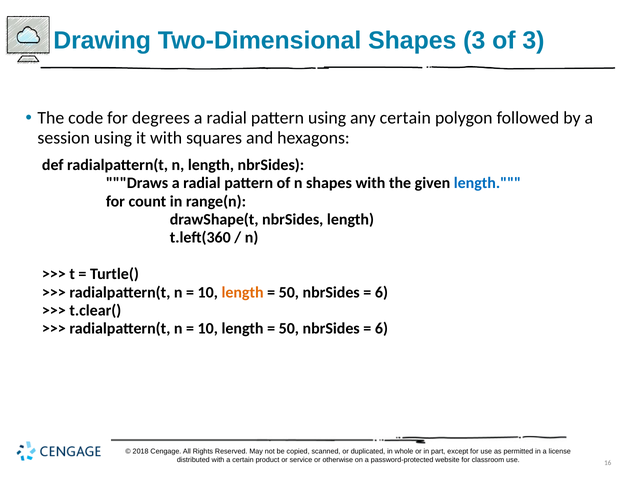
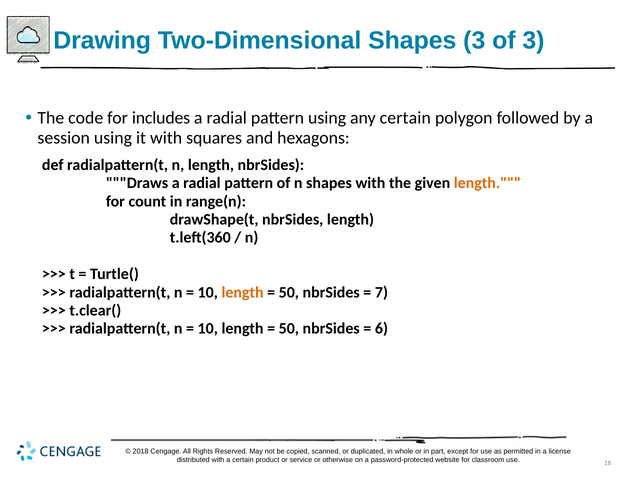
degrees: degrees -> includes (161, 118)
length colour: blue -> orange (487, 183)
6: 6 -> 7 (381, 292)
